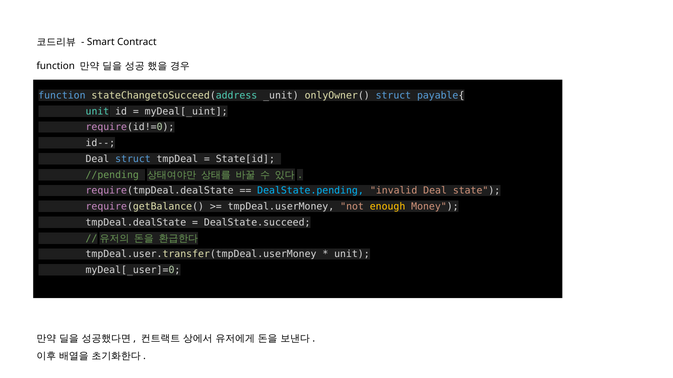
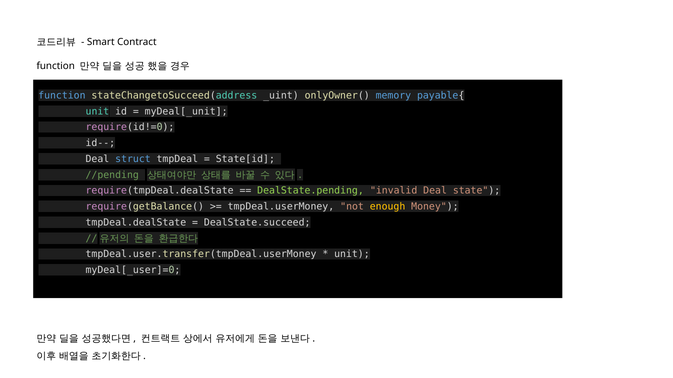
_unit: _unit -> _uint (281, 96)
onlyOwner( struct: struct -> memory (393, 96)
myDeal[_uint: myDeal[_uint -> myDeal[_unit (186, 111)
DealState.pending colour: light blue -> light green (311, 191)
